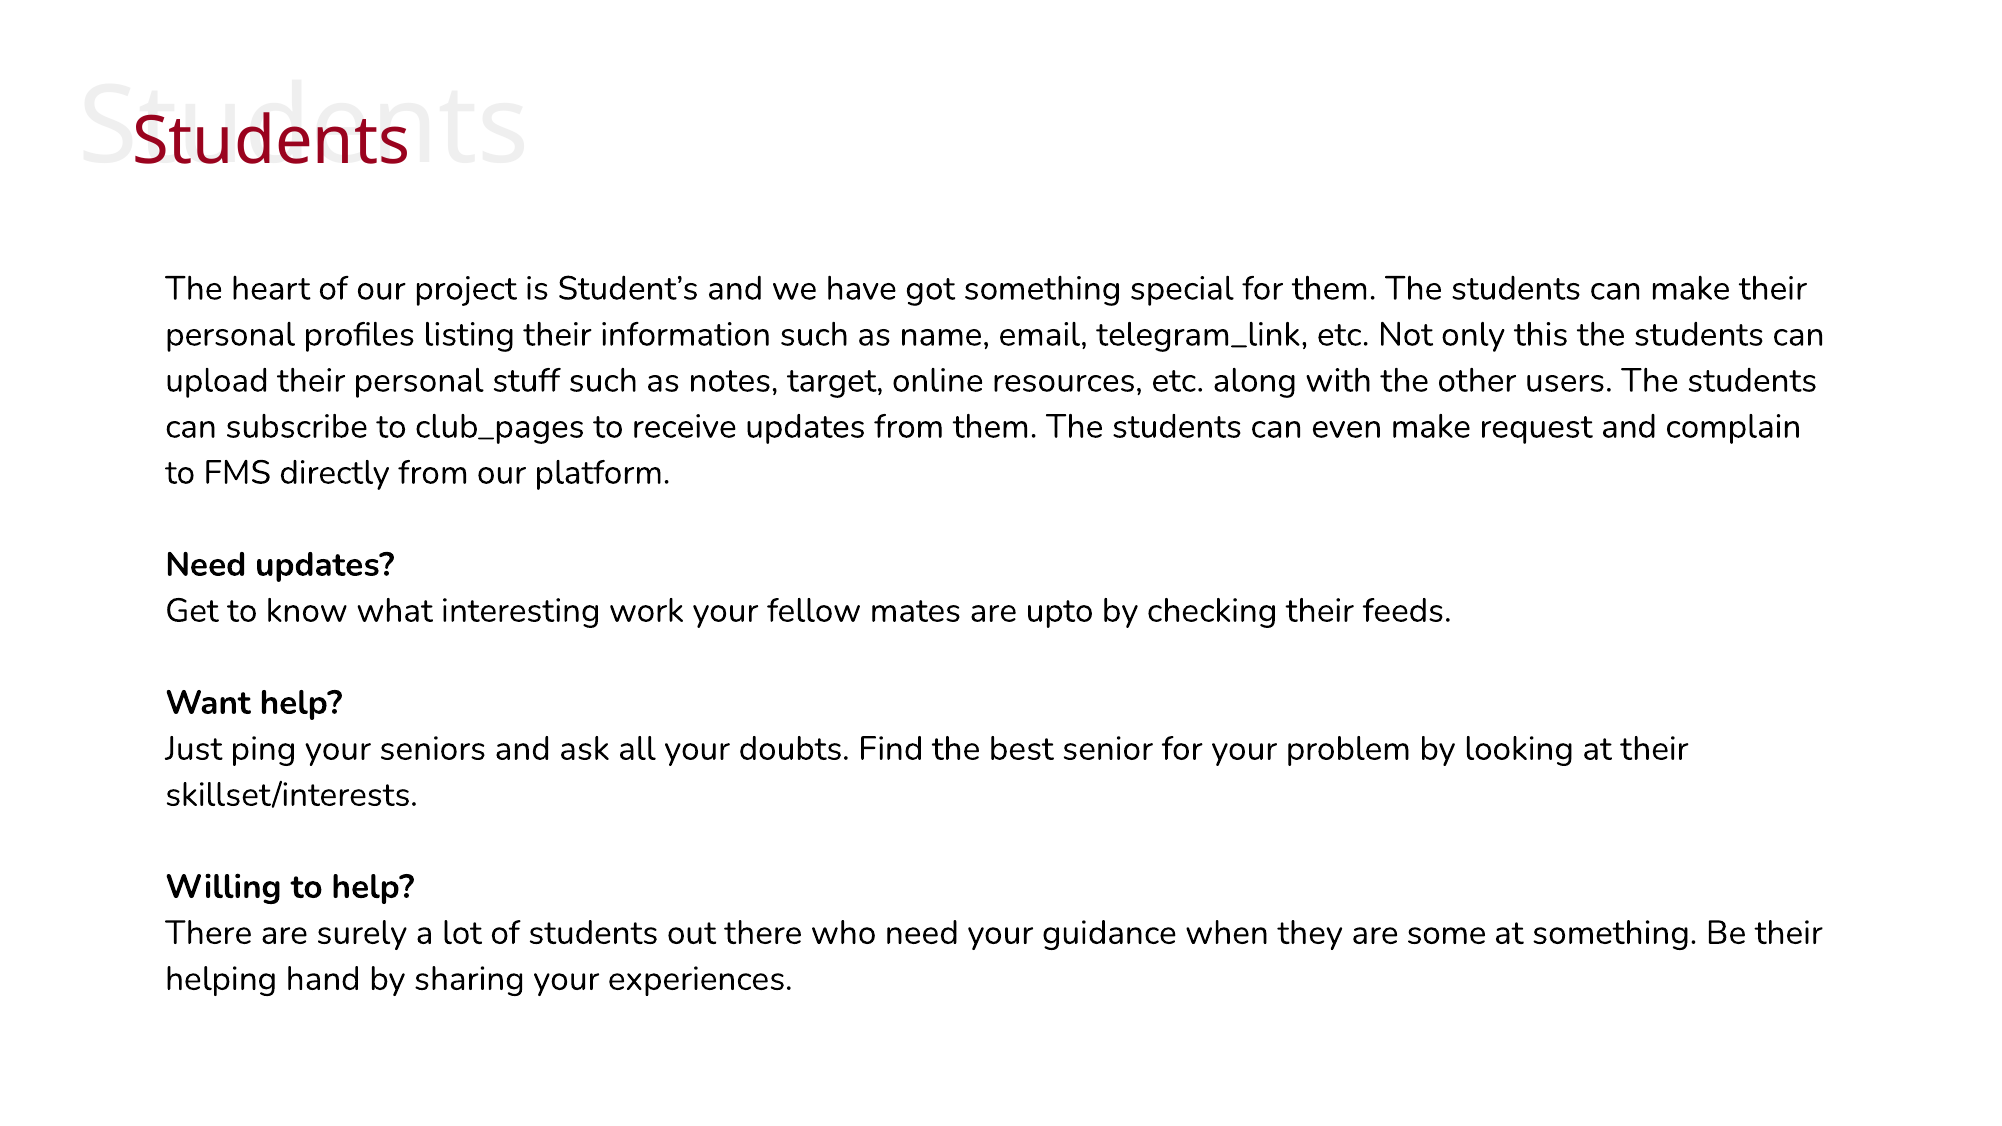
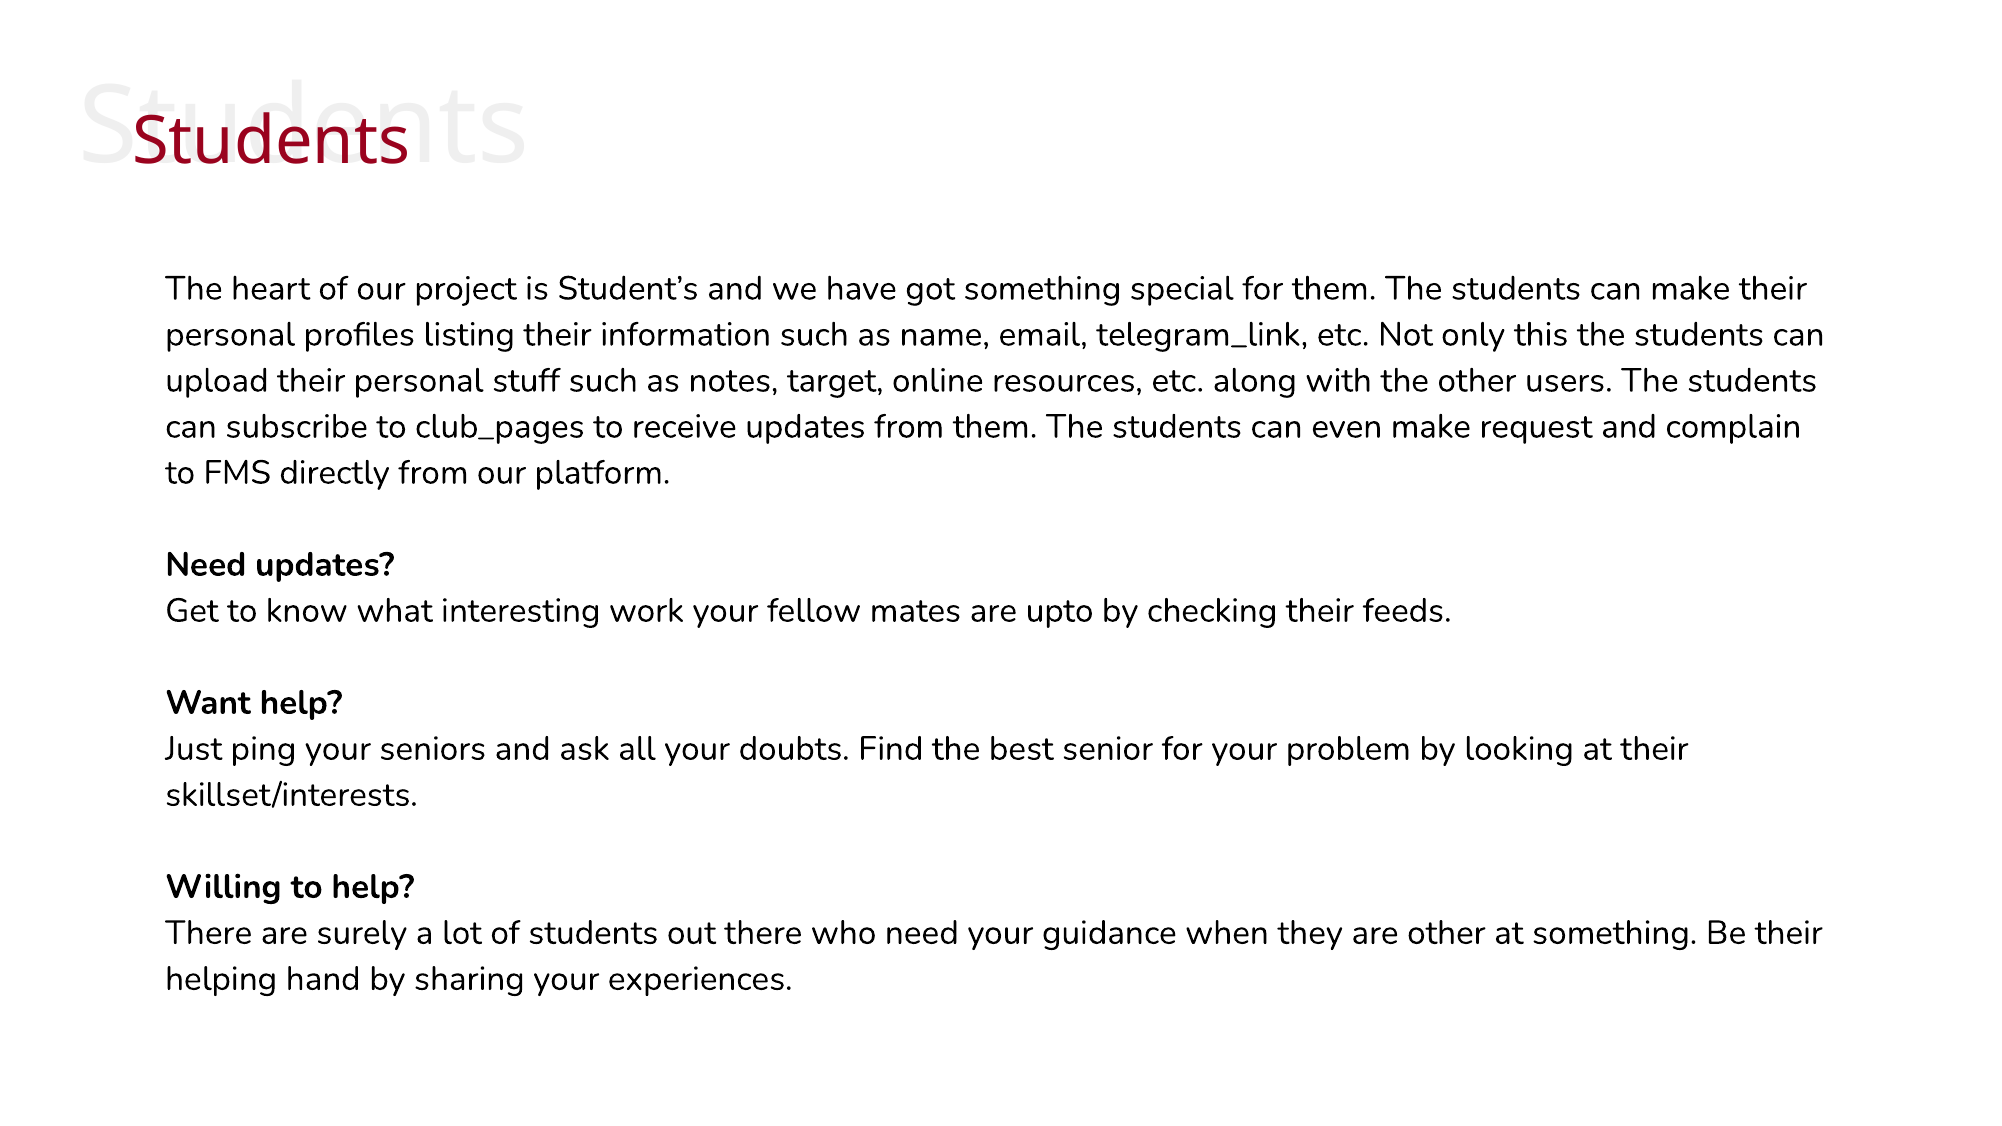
are some: some -> other (1446, 933)
